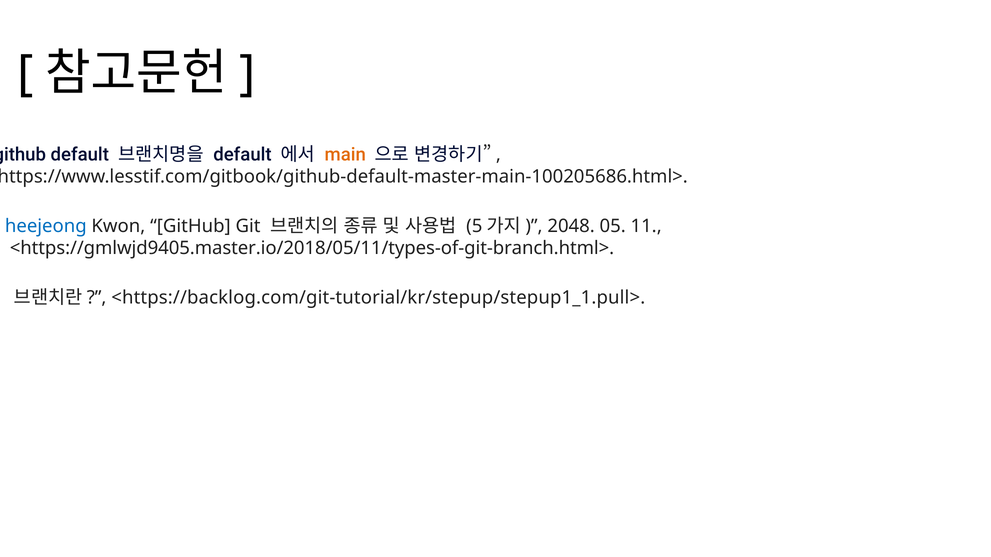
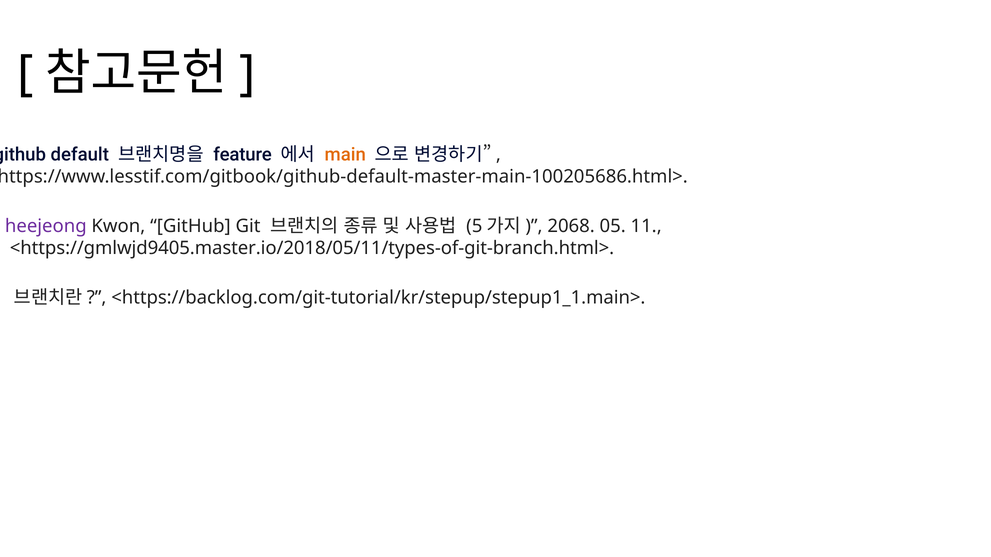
default: default -> feature (243, 155)
heejeong colour: blue -> purple (46, 226)
2048: 2048 -> 2068 (571, 226)
<https://backlog.com/git-tutorial/kr/stepup/stepup1_1.pull>: <https://backlog.com/git-tutorial/kr/stepup/stepup1_1.pull> -> <https://backlog.com/git-tutorial/kr/stepup/stepup1_1.main> (378, 298)
